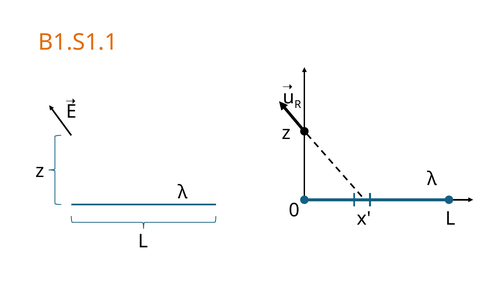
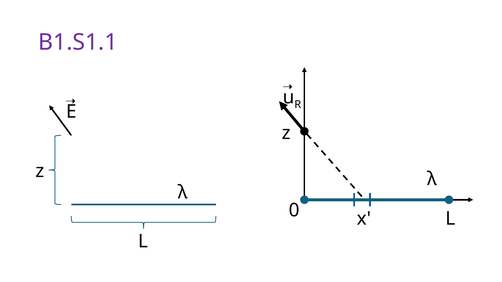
B1.S1.1 colour: orange -> purple (78, 42)
